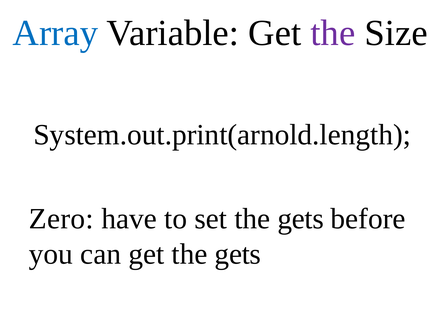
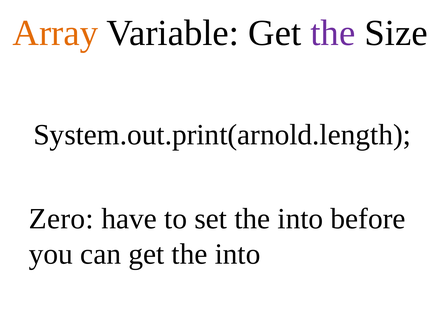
Array colour: blue -> orange (55, 33)
set the gets: gets -> into (300, 218)
get the gets: gets -> into (238, 254)
